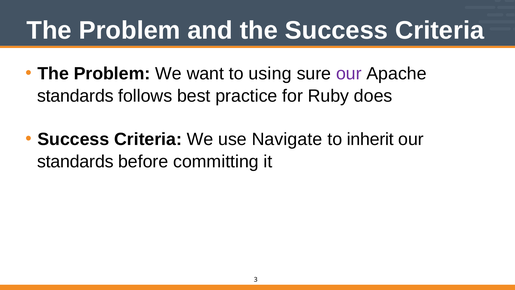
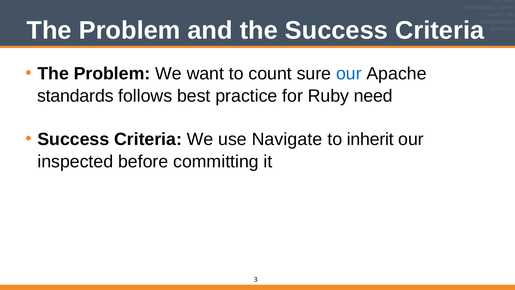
using: using -> count (270, 74)
our colour: purple -> blue (349, 74)
does: does -> need (373, 96)
standards: standards -> inspected (75, 161)
